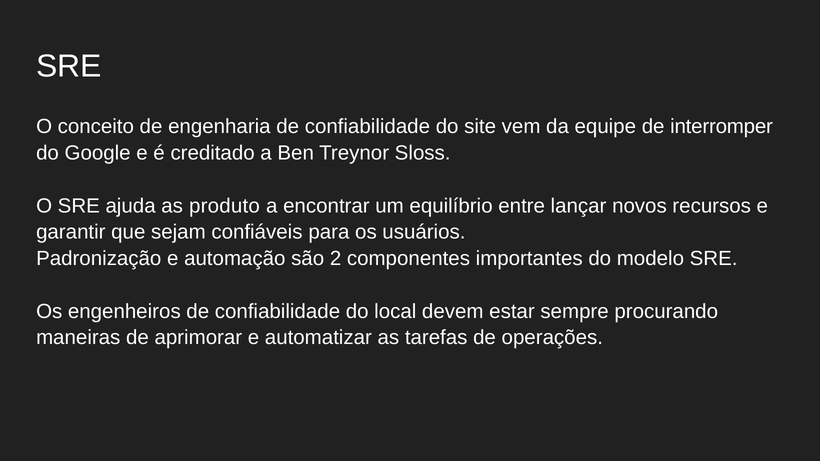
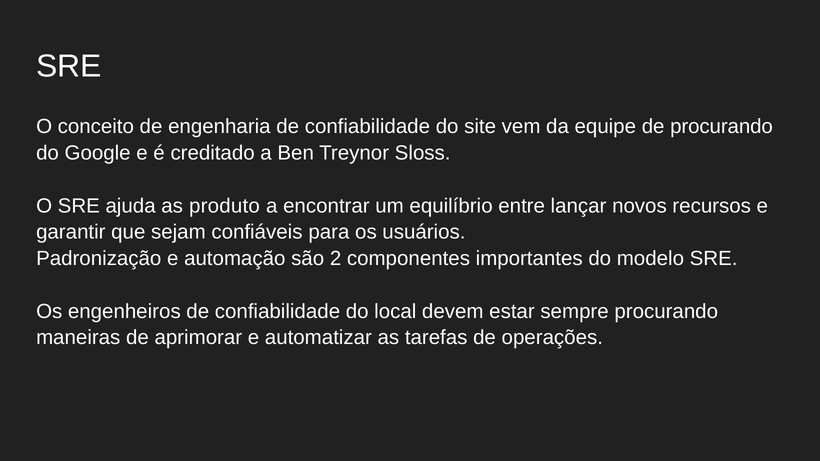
de interromper: interromper -> procurando (722, 127)
